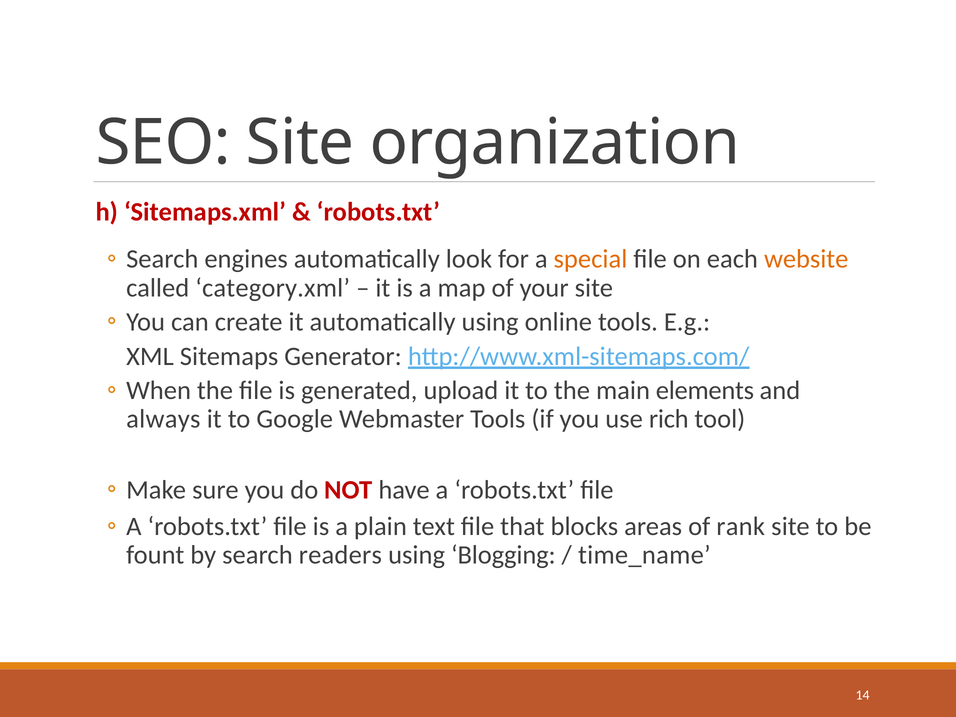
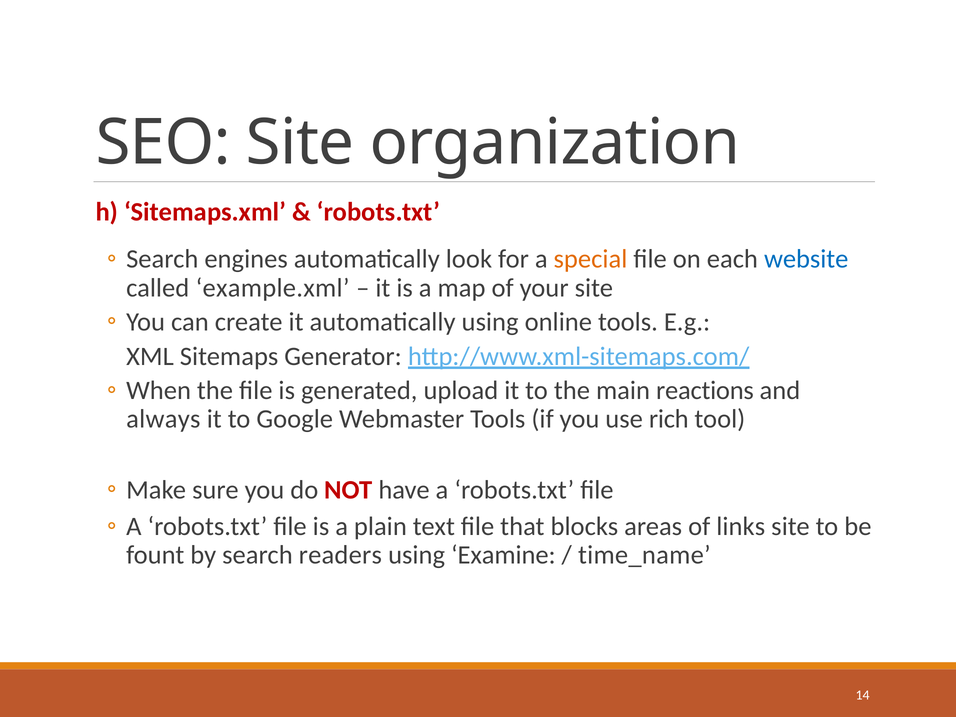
website colour: orange -> blue (806, 259)
category.xml: category.xml -> example.xml (273, 288)
elements: elements -> reactions (705, 390)
rank: rank -> links (741, 526)
Blogging: Blogging -> Examine (503, 555)
